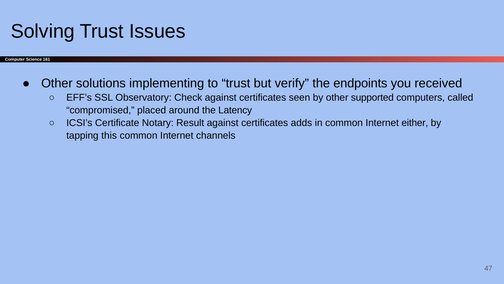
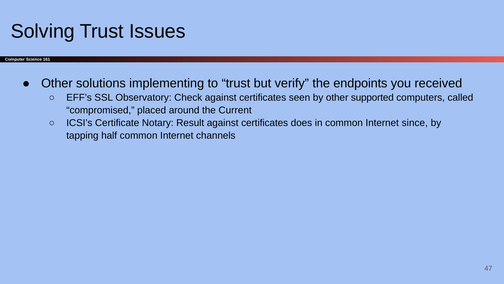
Latency: Latency -> Current (235, 110)
adds: adds -> does (301, 123)
either: either -> since (415, 123)
this: this -> half (109, 135)
